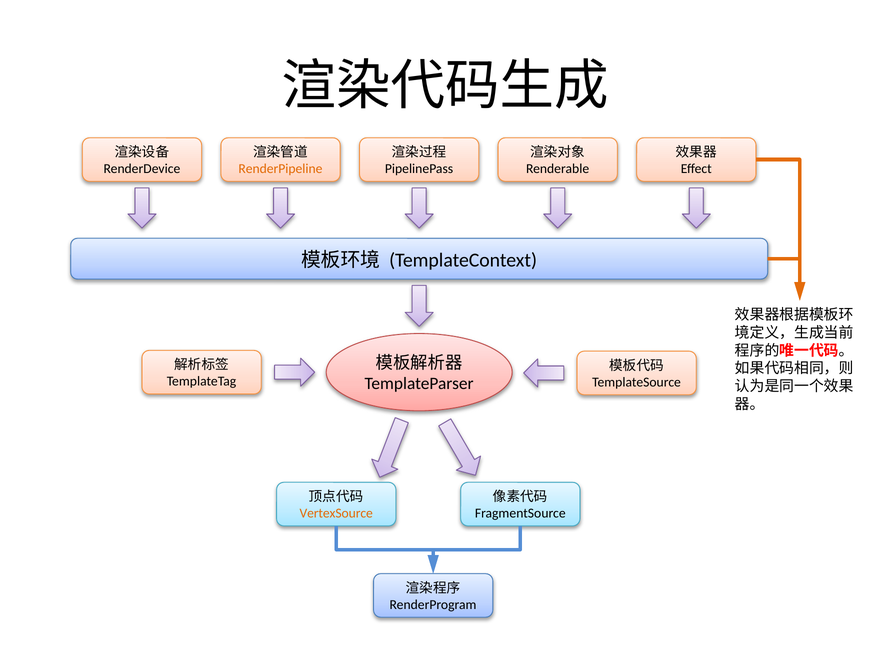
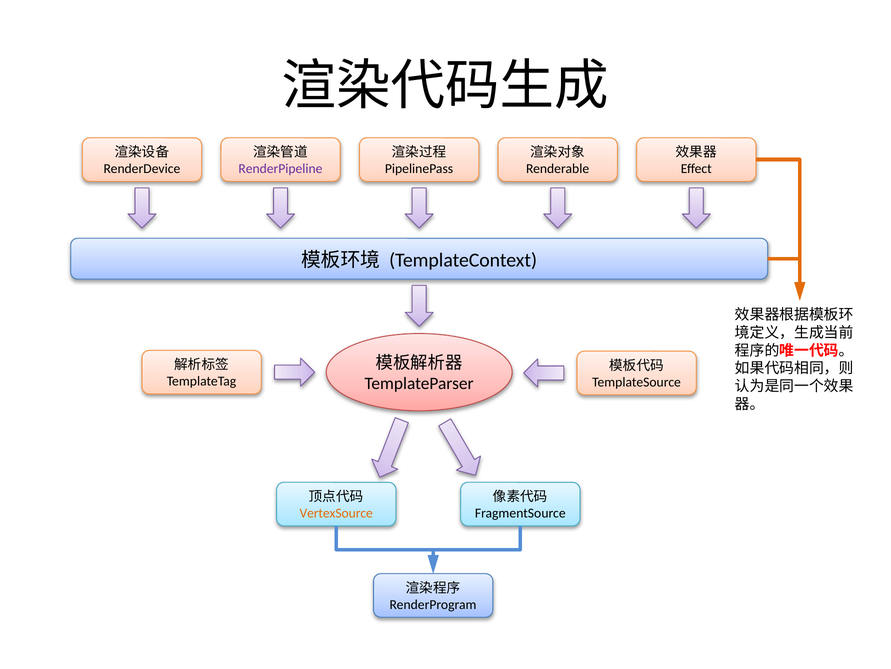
RenderPipeline colour: orange -> purple (280, 169)
